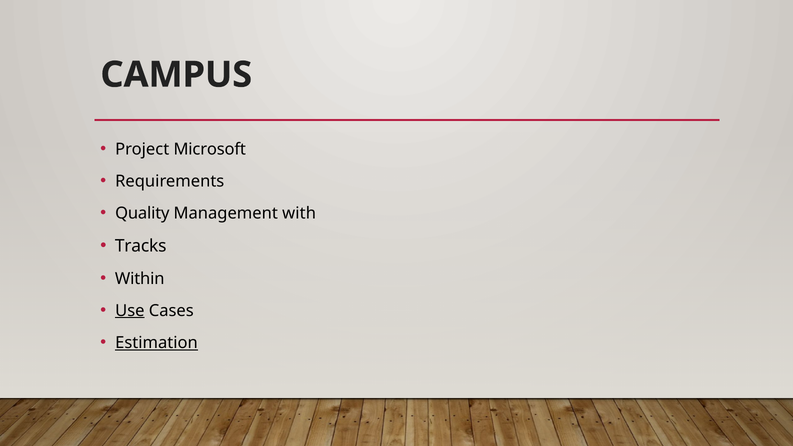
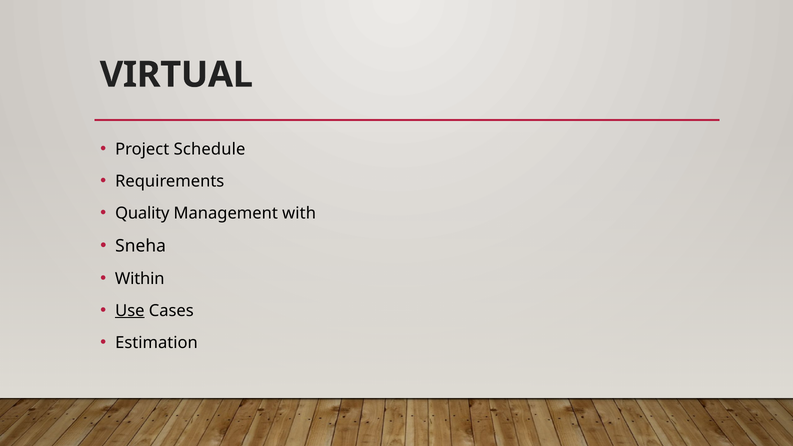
CAMPUS: CAMPUS -> VIRTUAL (176, 75)
Microsoft: Microsoft -> Schedule (210, 149)
Tracks: Tracks -> Sneha (141, 246)
Estimation underline: present -> none (156, 343)
